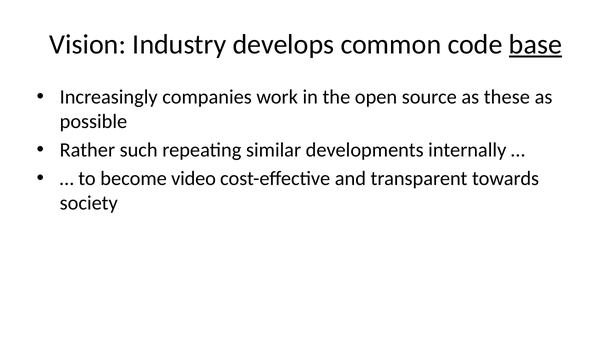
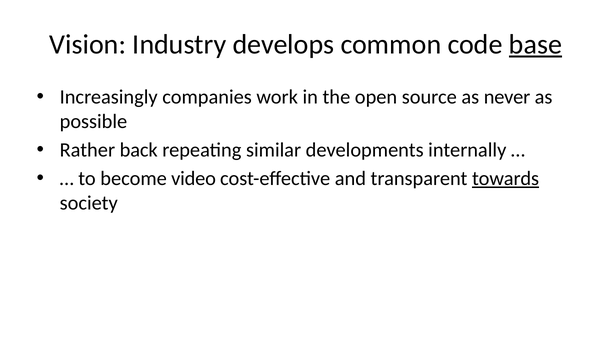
these: these -> never (507, 97)
such: such -> back (139, 150)
towards underline: none -> present (506, 179)
